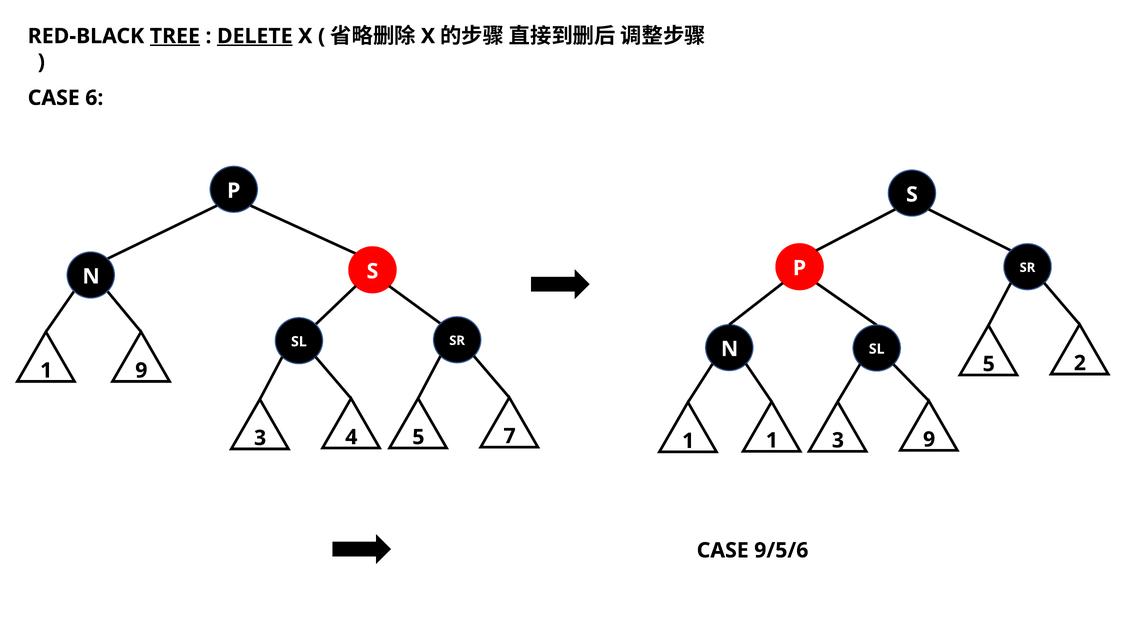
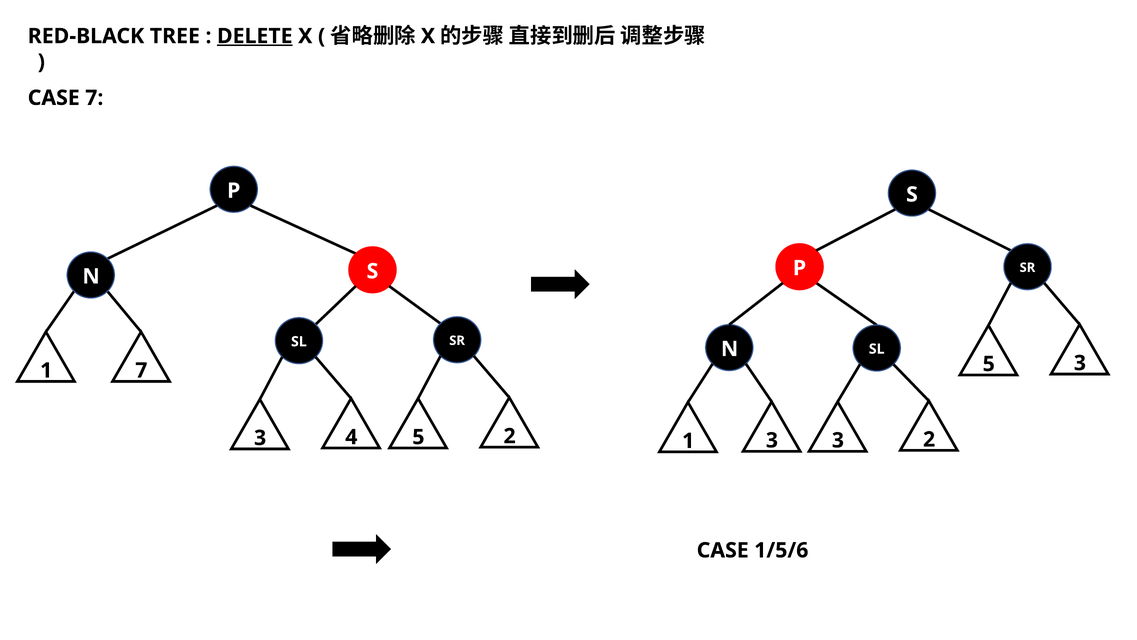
TREE underline: present -> none (175, 36)
CASE 6: 6 -> 7 (94, 98)
5 2: 2 -> 3 (1080, 363)
1 9: 9 -> 7 (141, 370)
5 7: 7 -> 2 (510, 436)
3 9: 9 -> 2 (929, 439)
1 1: 1 -> 3 (772, 440)
9/5/6: 9/5/6 -> 1/5/6 (781, 550)
